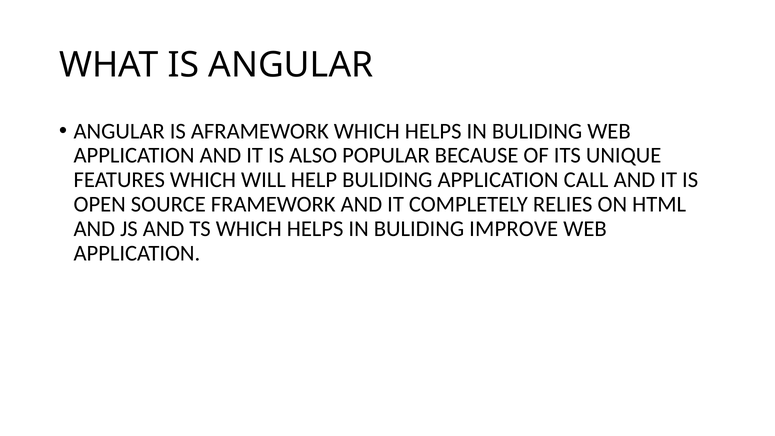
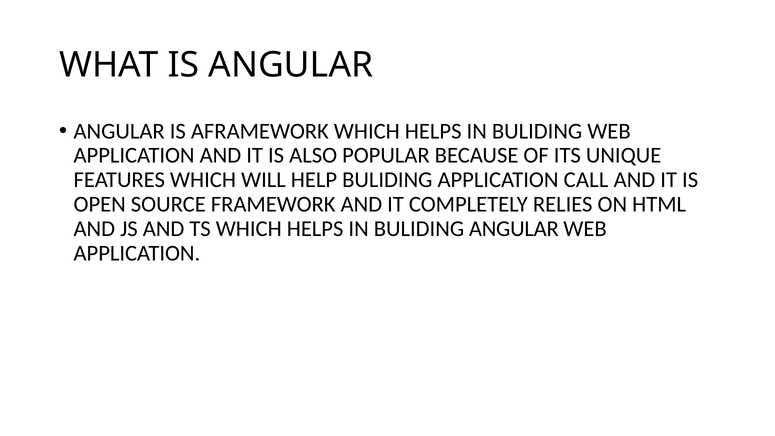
BULIDING IMPROVE: IMPROVE -> ANGULAR (514, 229)
